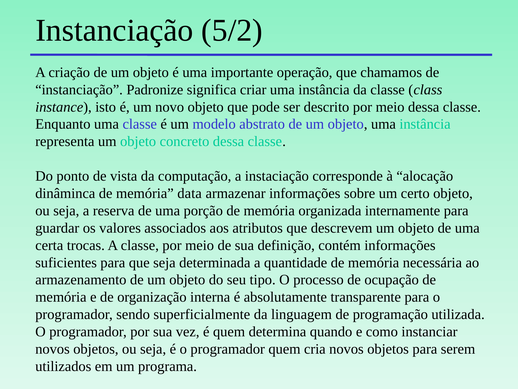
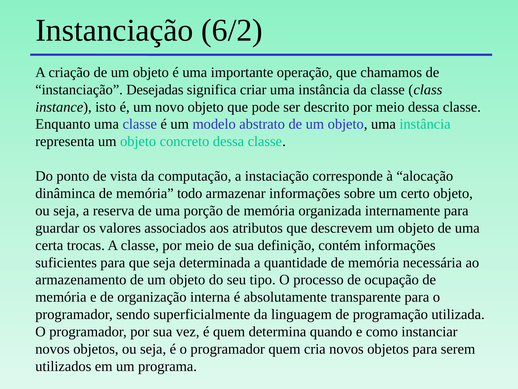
5/2: 5/2 -> 6/2 (232, 30)
Padronize: Padronize -> Desejadas (155, 90)
data: data -> todo (190, 193)
